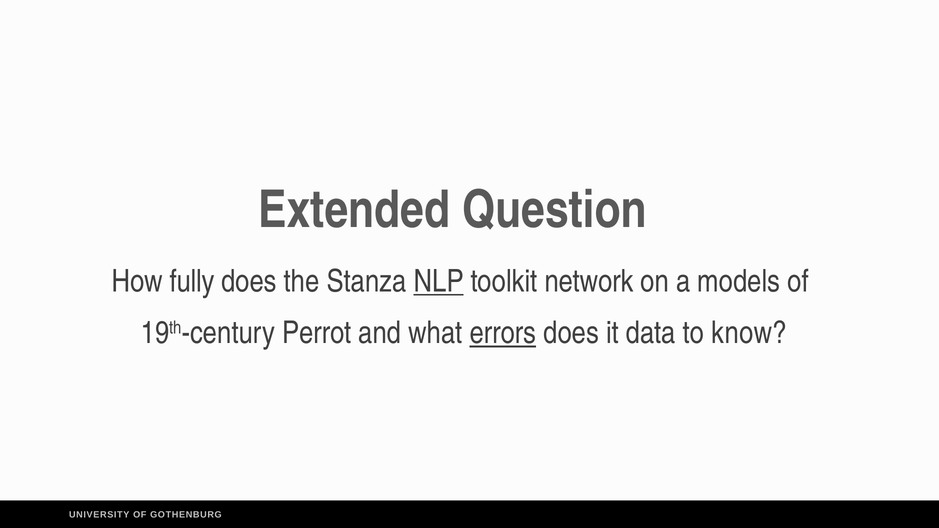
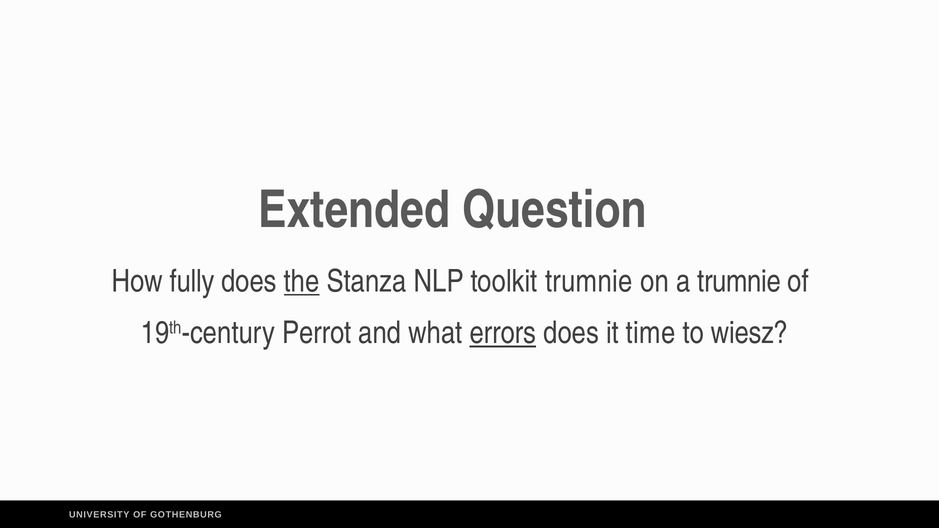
the underline: none -> present (302, 281)
NLP underline: present -> none (439, 281)
toolkit network: network -> trumnie (589, 281)
a models: models -> trumnie (739, 281)
data: data -> time (651, 333)
know: know -> wiesz (749, 333)
